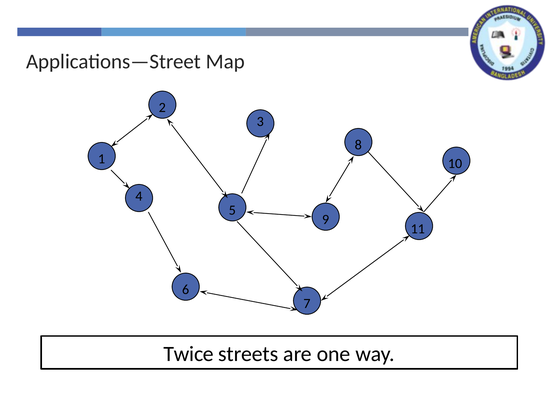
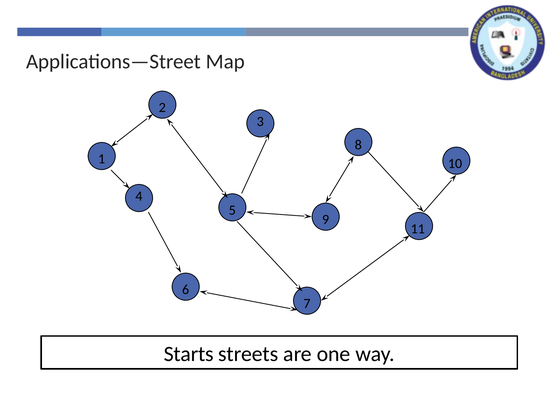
Twice: Twice -> Starts (189, 354)
